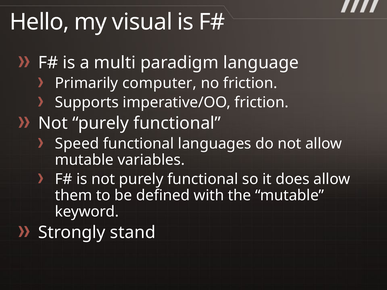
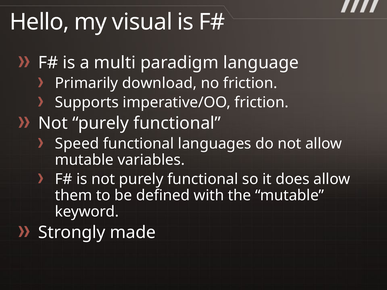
computer: computer -> download (159, 83)
stand: stand -> made (133, 233)
